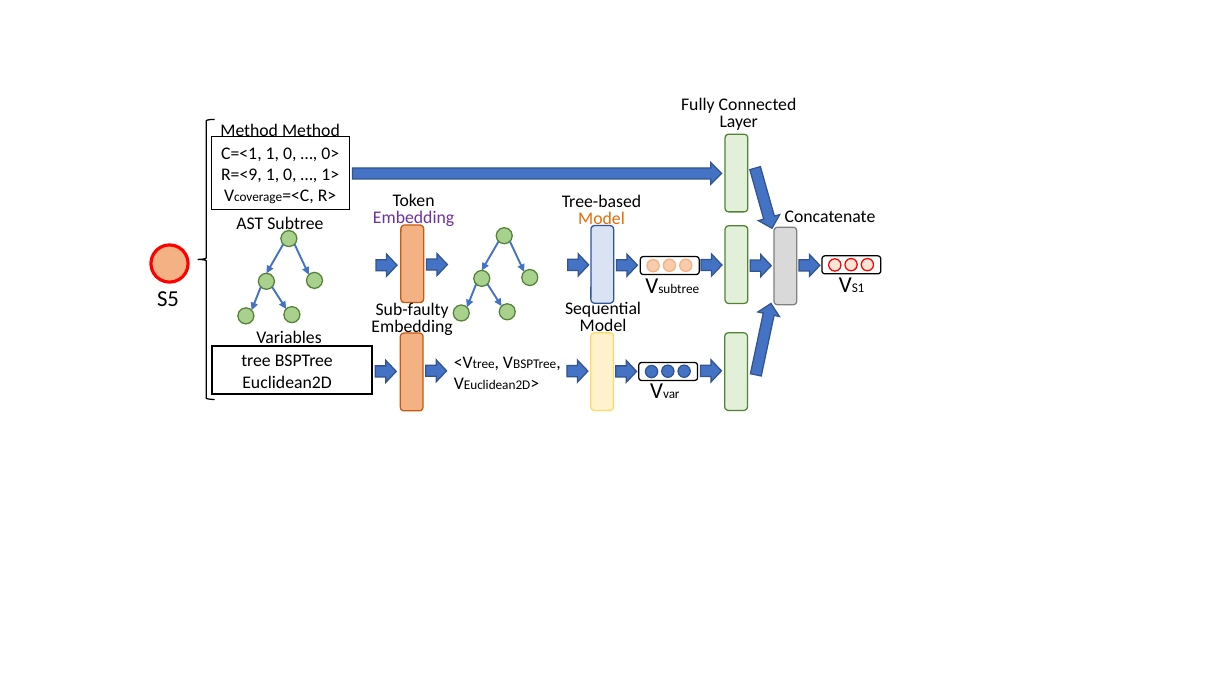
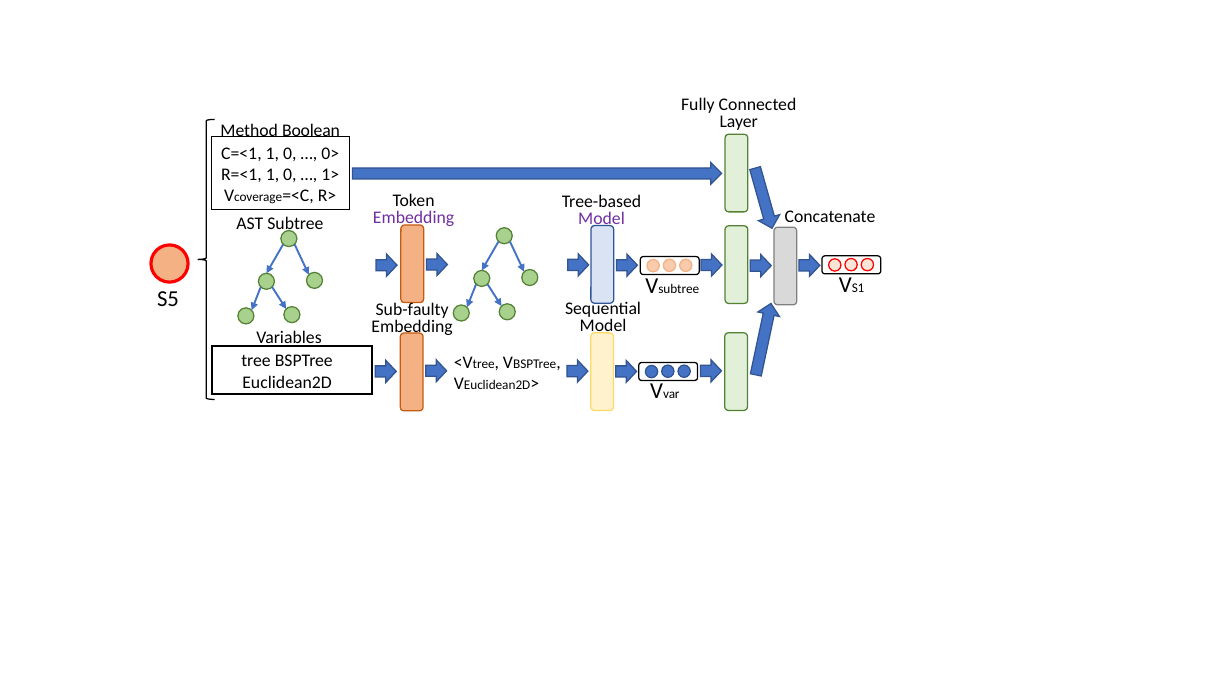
Method Method: Method -> Boolean (311, 130)
R=<9: R=<9 -> R=<1 (241, 174)
Model colour: orange -> purple (602, 218)
